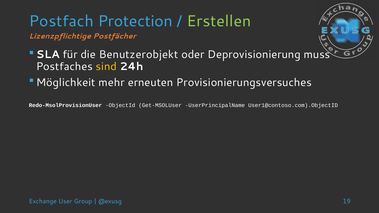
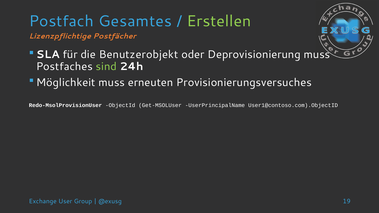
Protection: Protection -> Gesamtes (135, 21)
sind colour: yellow -> light green (106, 67)
Möglichkeit mehr: mehr -> muss (112, 82)
